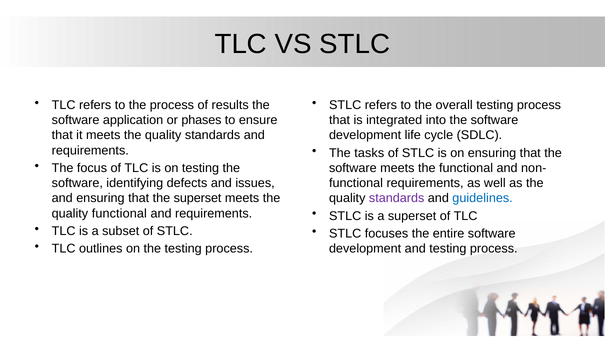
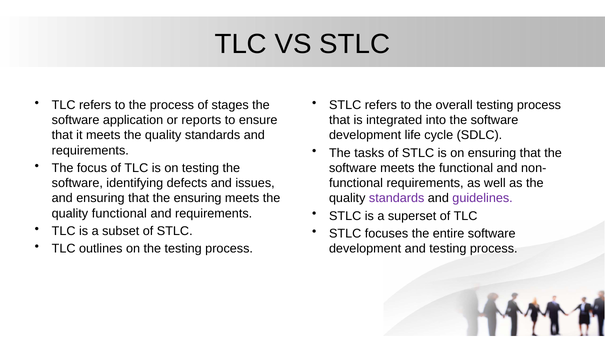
results: results -> stages (230, 105)
phases: phases -> reports (201, 120)
the superset: superset -> ensuring (198, 198)
guidelines colour: blue -> purple (483, 198)
